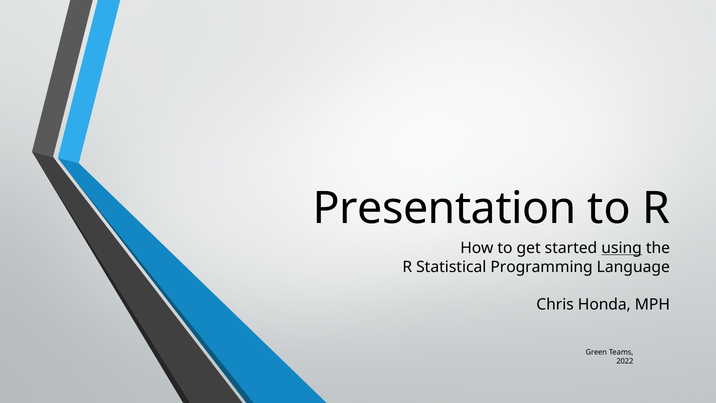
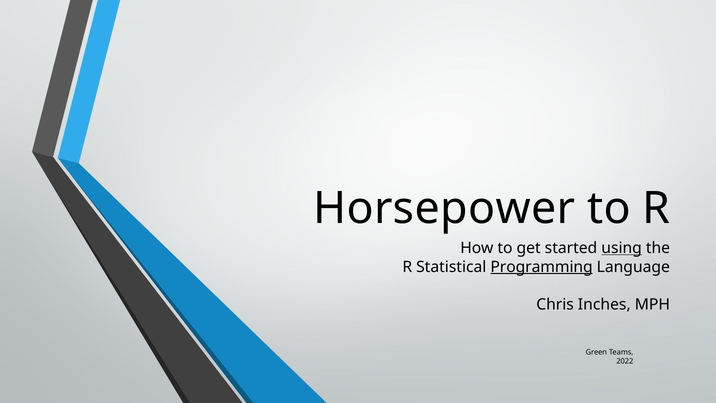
Presentation: Presentation -> Horsepower (444, 208)
Programming underline: none -> present (542, 267)
Honda: Honda -> Inches (604, 304)
